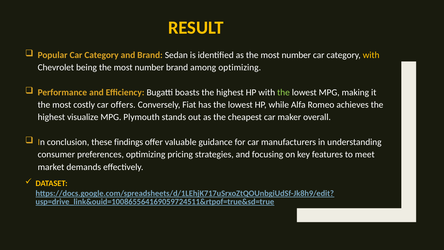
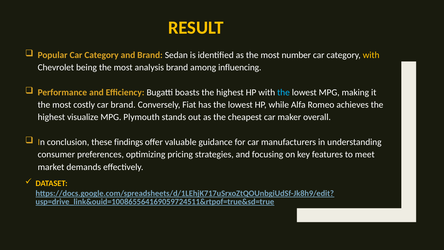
being the most number: number -> analysis (149, 67)
among optimizing: optimizing -> influencing (240, 67)
the colour: light green -> light blue (283, 92)
car offers: offers -> brand (123, 105)
